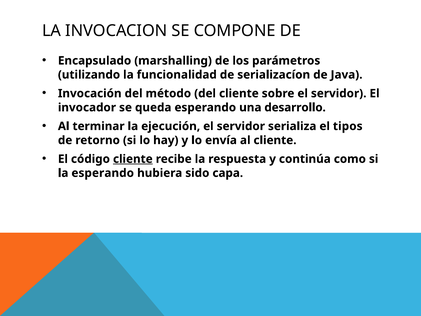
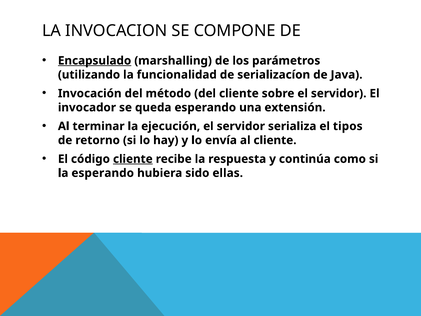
Encapsulado underline: none -> present (95, 61)
desarrollo: desarrollo -> extensión (295, 107)
capa: capa -> ellas (228, 173)
